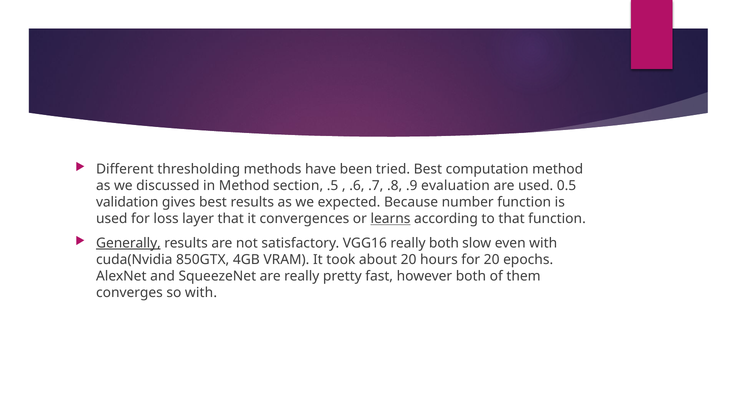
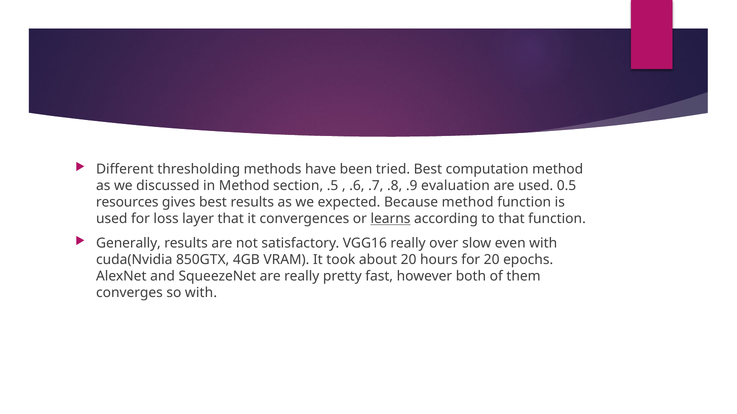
validation: validation -> resources (127, 203)
Because number: number -> method (468, 203)
Generally underline: present -> none (128, 243)
really both: both -> over (444, 243)
